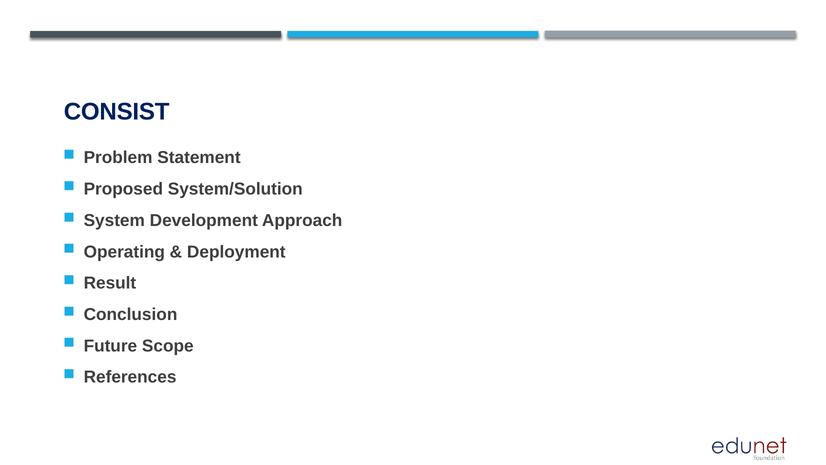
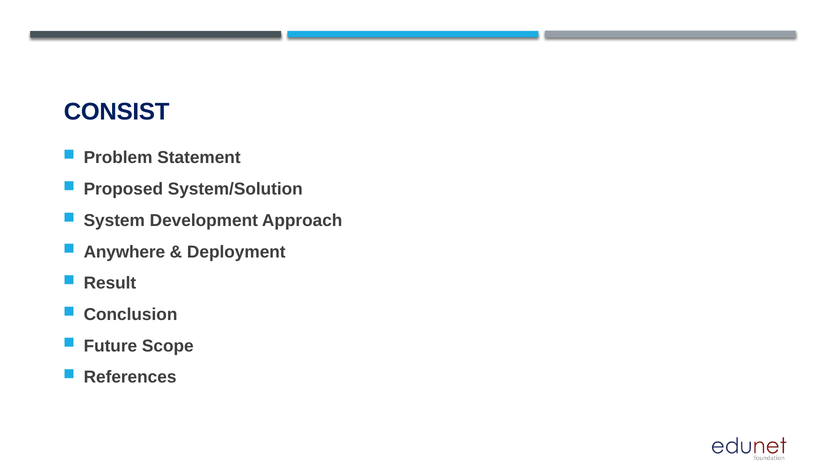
Operating: Operating -> Anywhere (124, 252)
